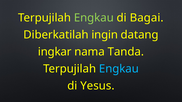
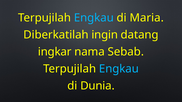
Engkau colour: light green -> light blue (94, 18)
Bagai: Bagai -> Maria (147, 18)
Tanda: Tanda -> Sebab (126, 52)
Yesus: Yesus -> Dunia (97, 86)
